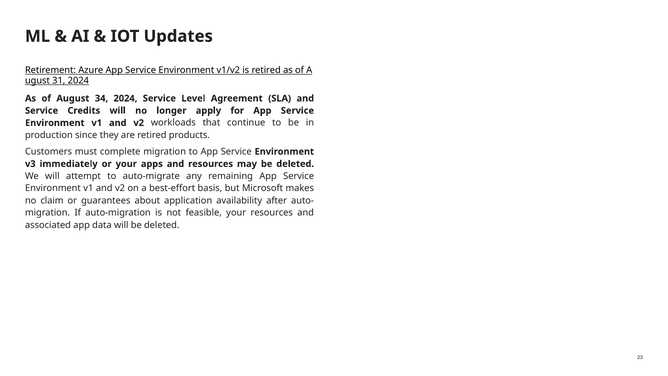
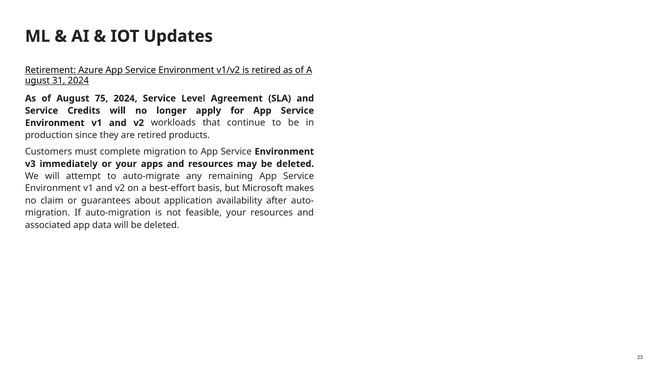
34: 34 -> 75 (102, 98)
